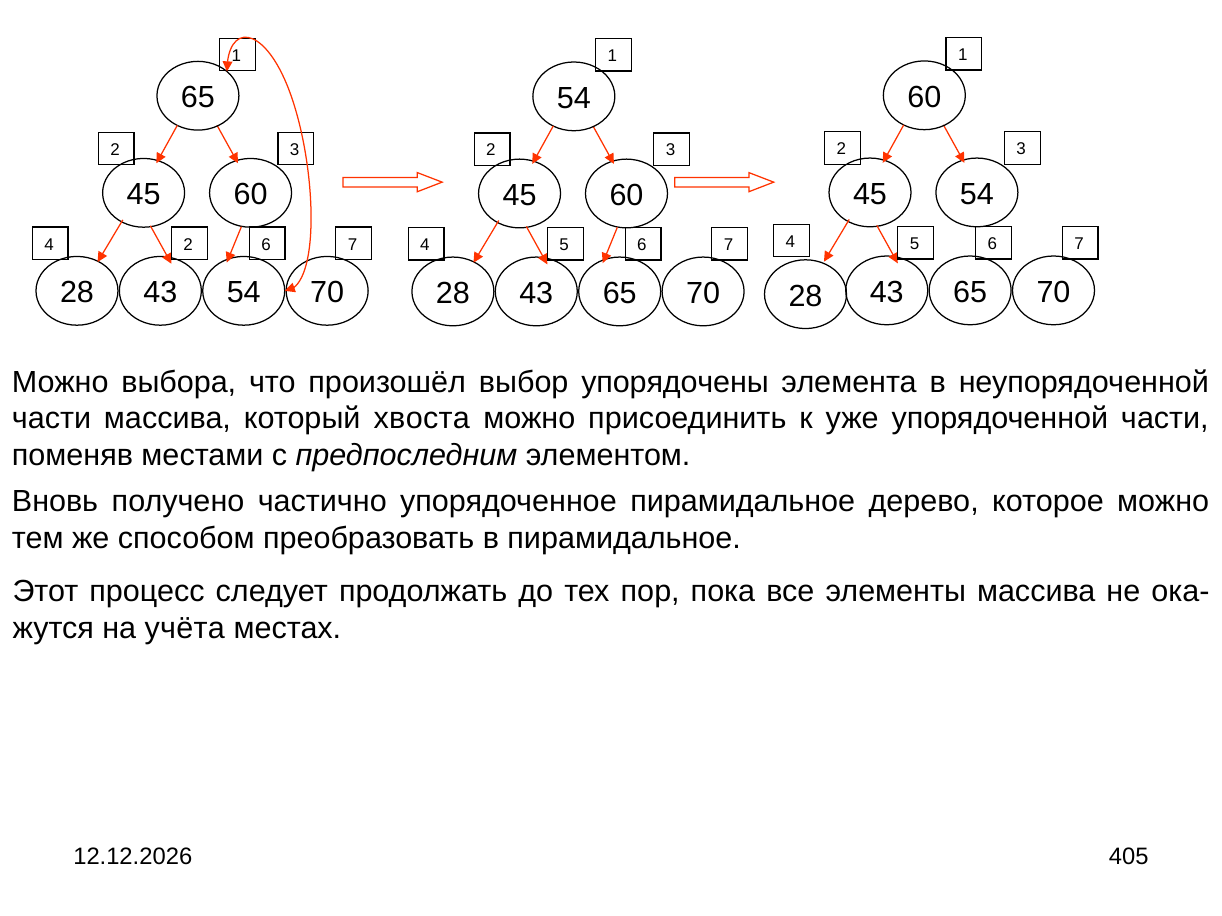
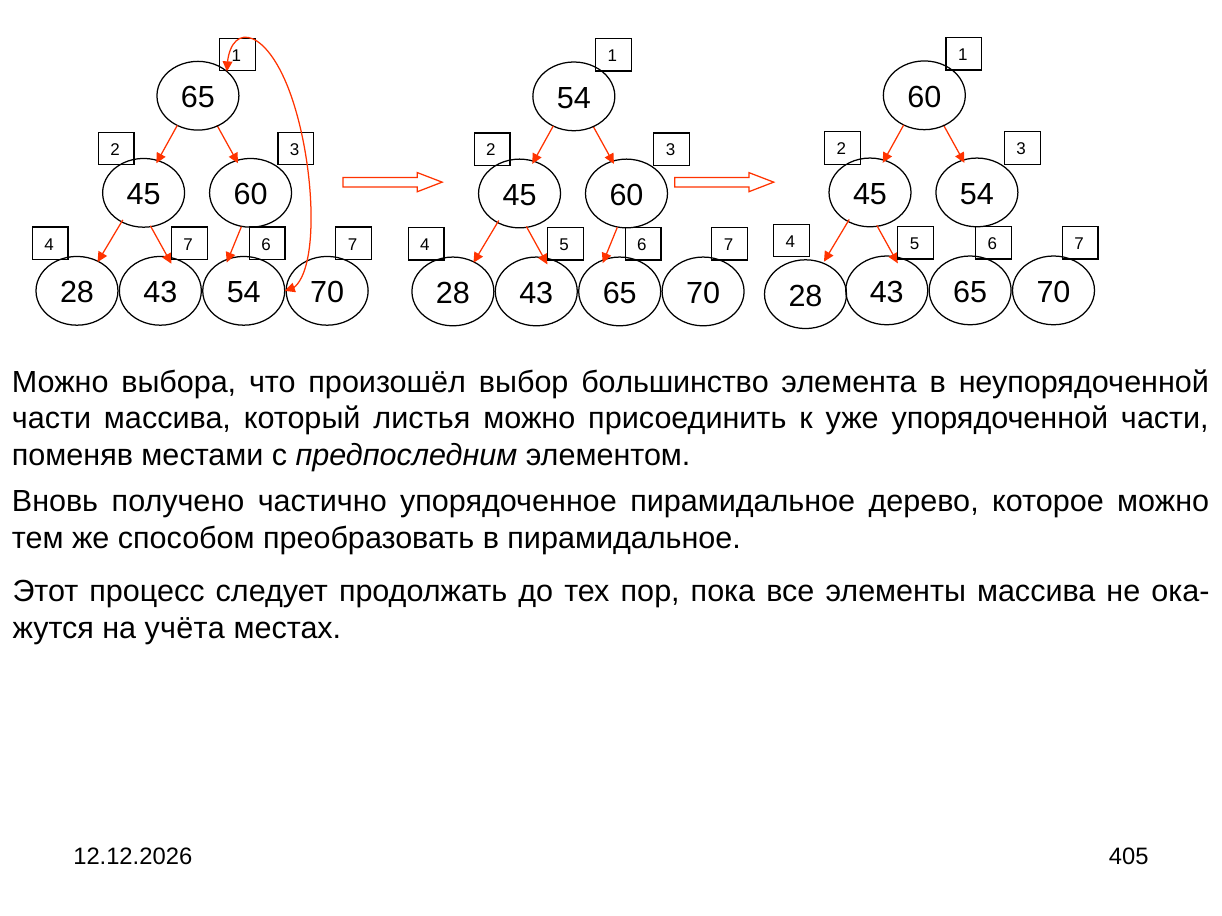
4 2: 2 -> 7 (188, 245)
упорядочены: упорядочены -> большинство (675, 382)
хвоста: хвоста -> листья (422, 419)
